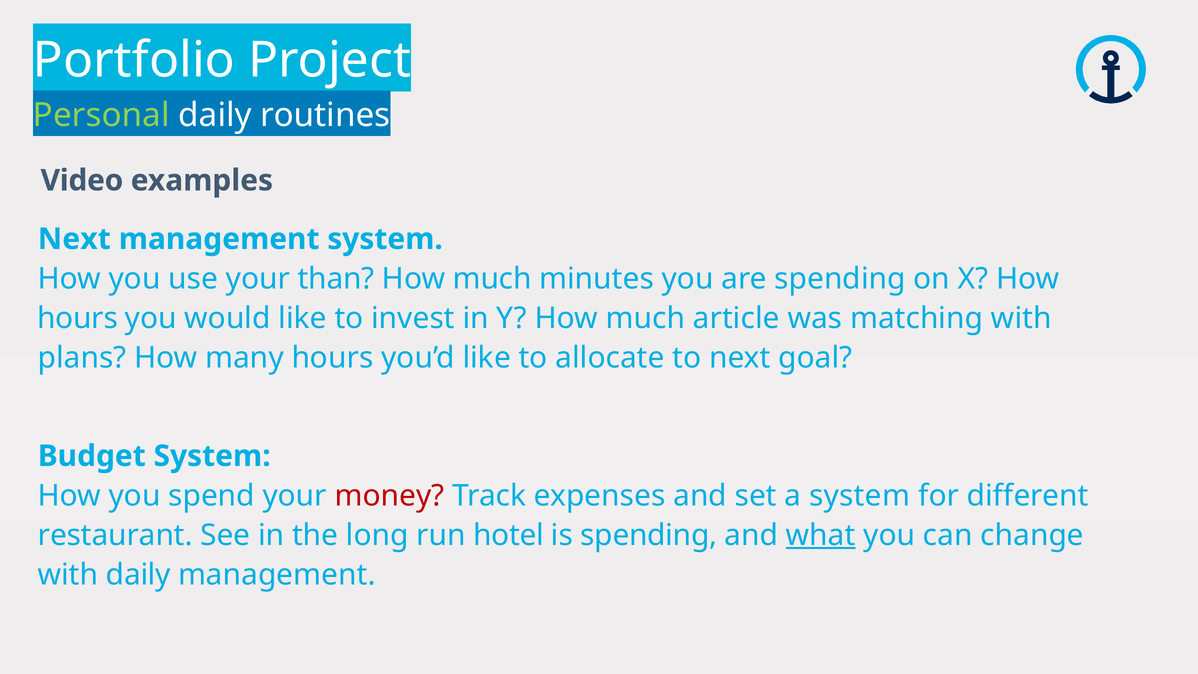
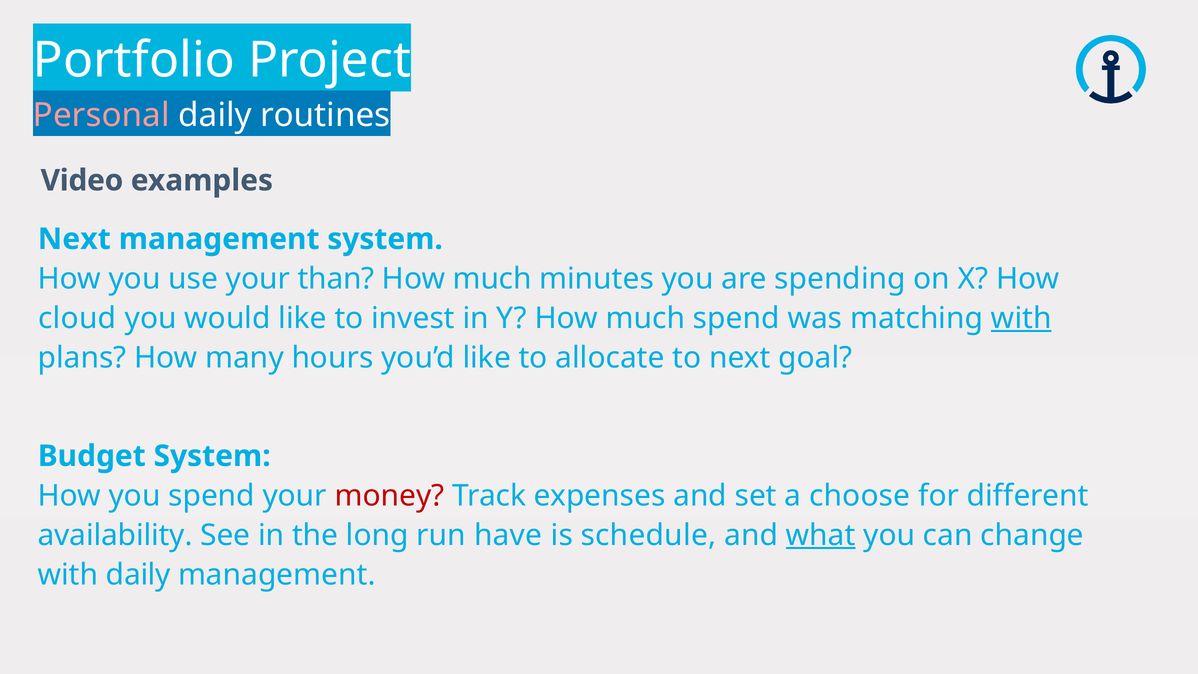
Personal colour: light green -> pink (101, 115)
hours: hours -> cloud (77, 318)
much article: article -> spend (736, 318)
with underline: none -> present (1021, 318)
a system: system -> choose (860, 496)
restaurant: restaurant -> availability (115, 535)
hotel: hotel -> have (508, 535)
is spending: spending -> schedule (649, 535)
